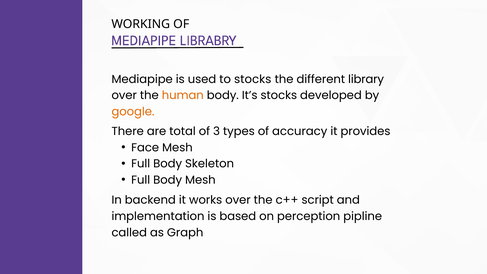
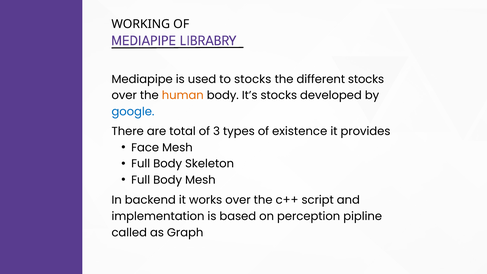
different library: library -> stocks (366, 79)
google colour: orange -> blue (133, 112)
accuracy: accuracy -> existence (300, 131)
